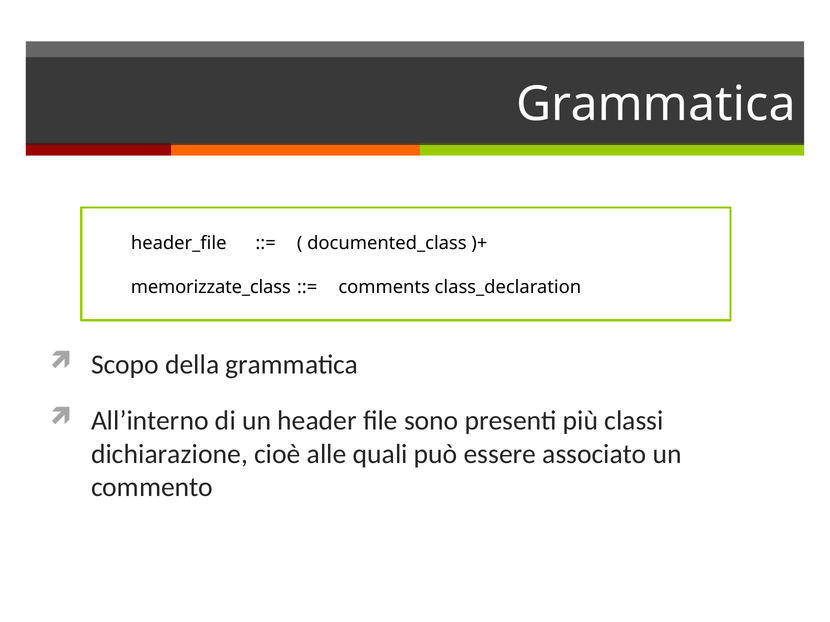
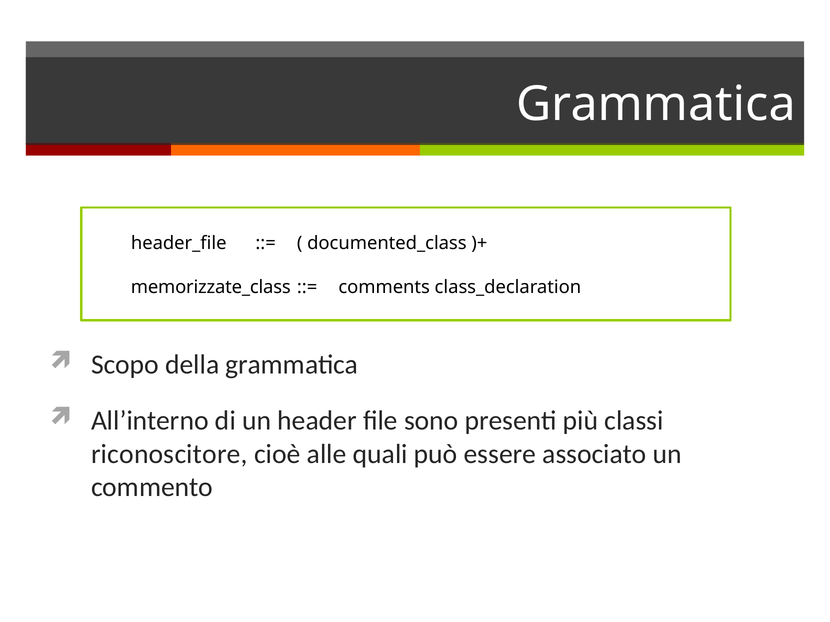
dichiarazione: dichiarazione -> riconoscitore (169, 454)
